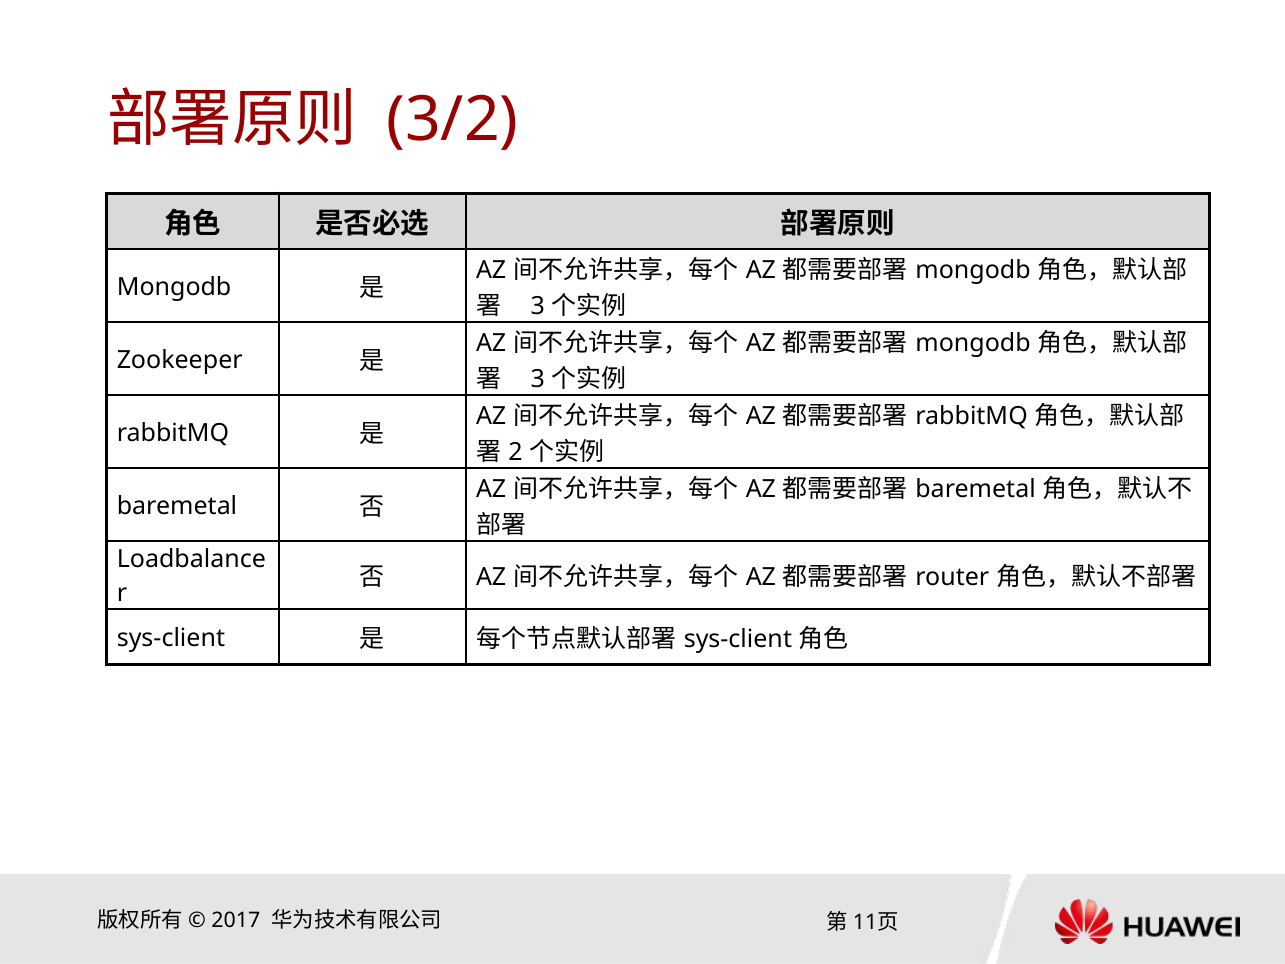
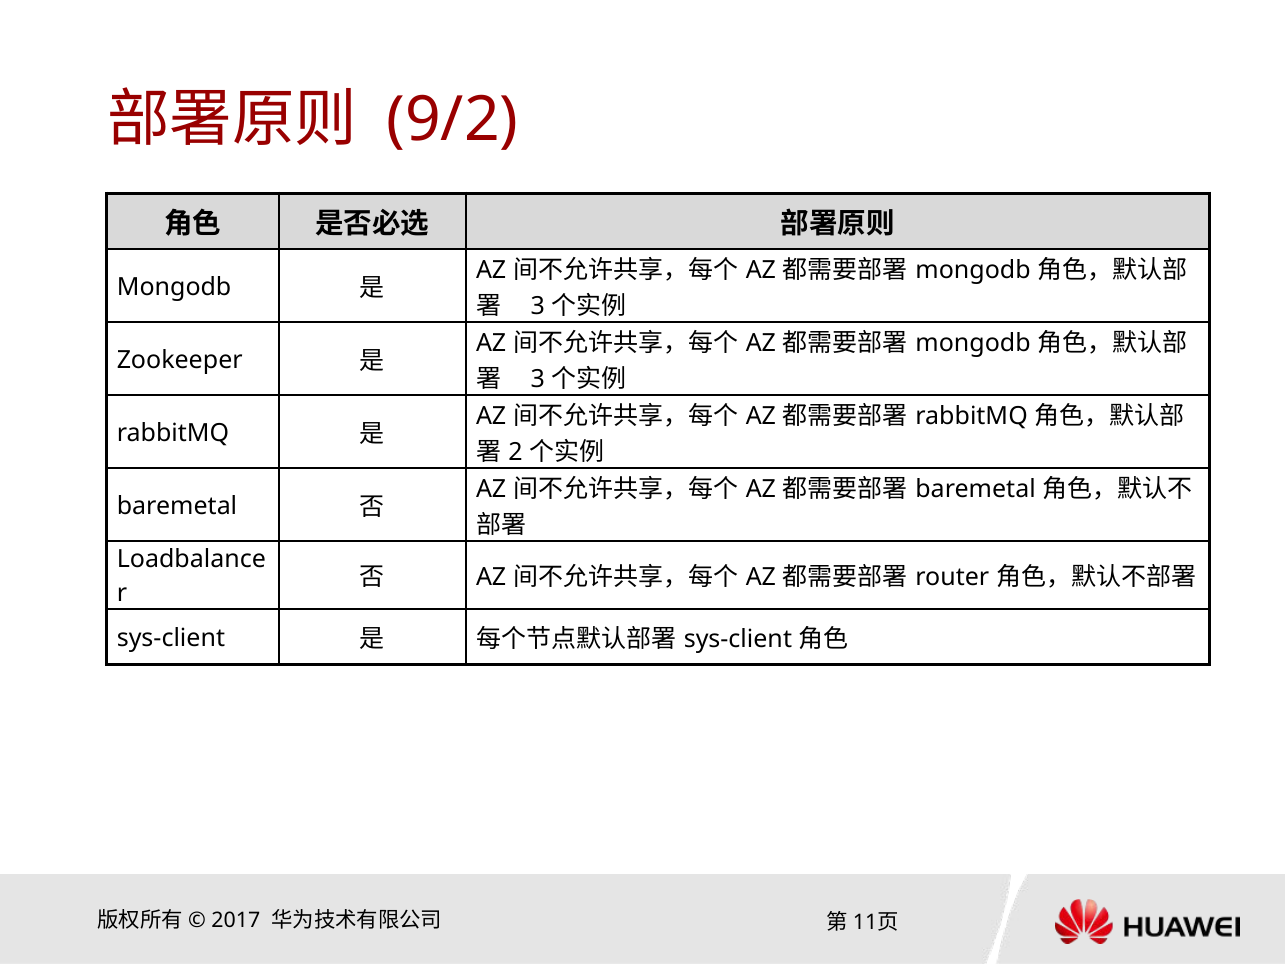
3/2: 3/2 -> 9/2 (453, 120)
